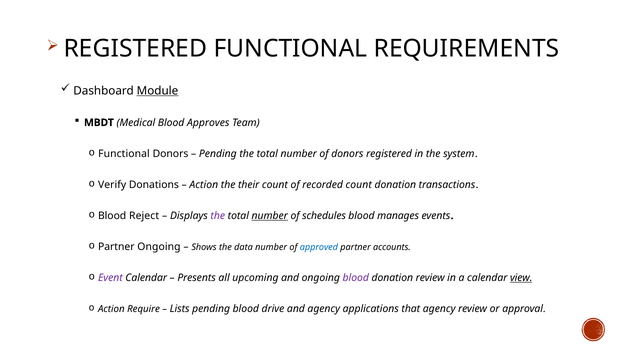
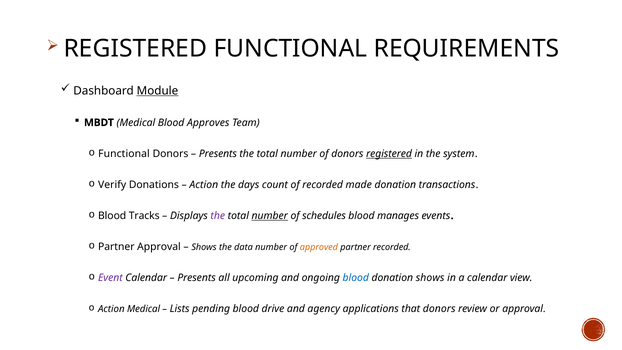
Pending: Pending -> Presents (218, 154)
registered underline: none -> present (389, 154)
their: their -> days (249, 185)
recorded count: count -> made (359, 185)
Reject: Reject -> Tracks (144, 216)
Partner Ongoing: Ongoing -> Approval (159, 247)
approved colour: blue -> orange (319, 247)
partner accounts: accounts -> recorded (392, 247)
blood colour: purple -> blue (356, 278)
donation review: review -> shows (430, 278)
view underline: present -> none (521, 278)
Action Require: Require -> Medical (144, 309)
that agency: agency -> donors (439, 309)
